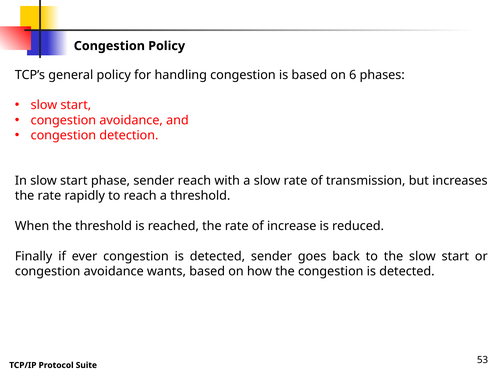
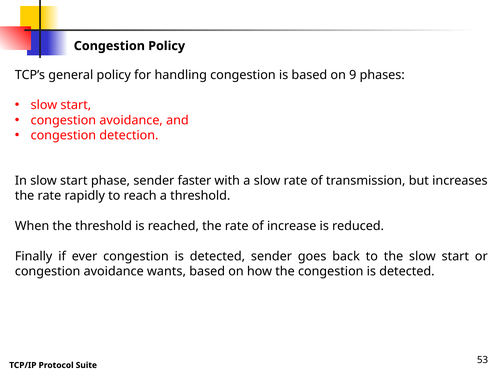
6: 6 -> 9 (353, 75)
sender reach: reach -> faster (194, 181)
